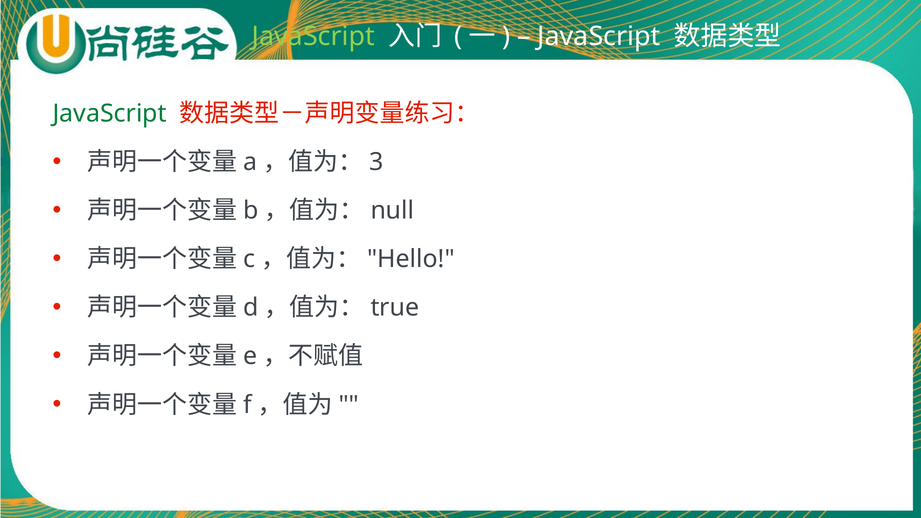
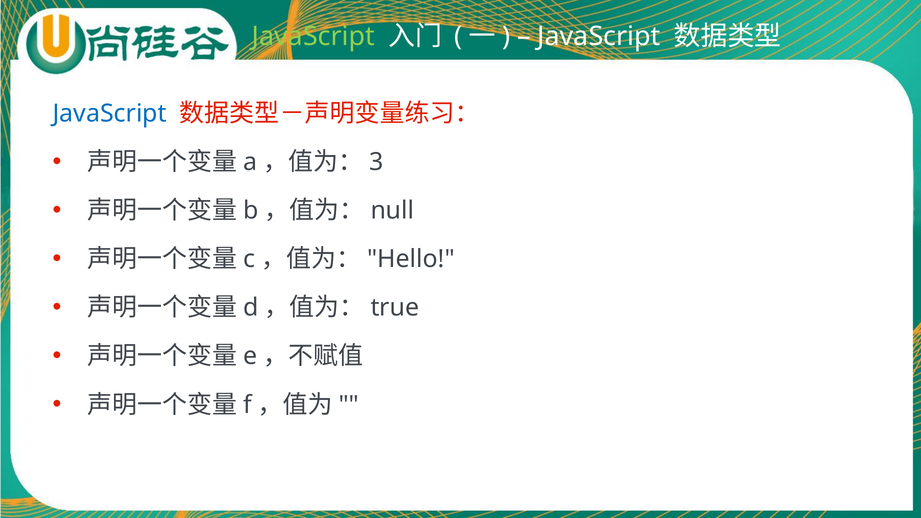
JavaScript colour: green -> blue (110, 114)
